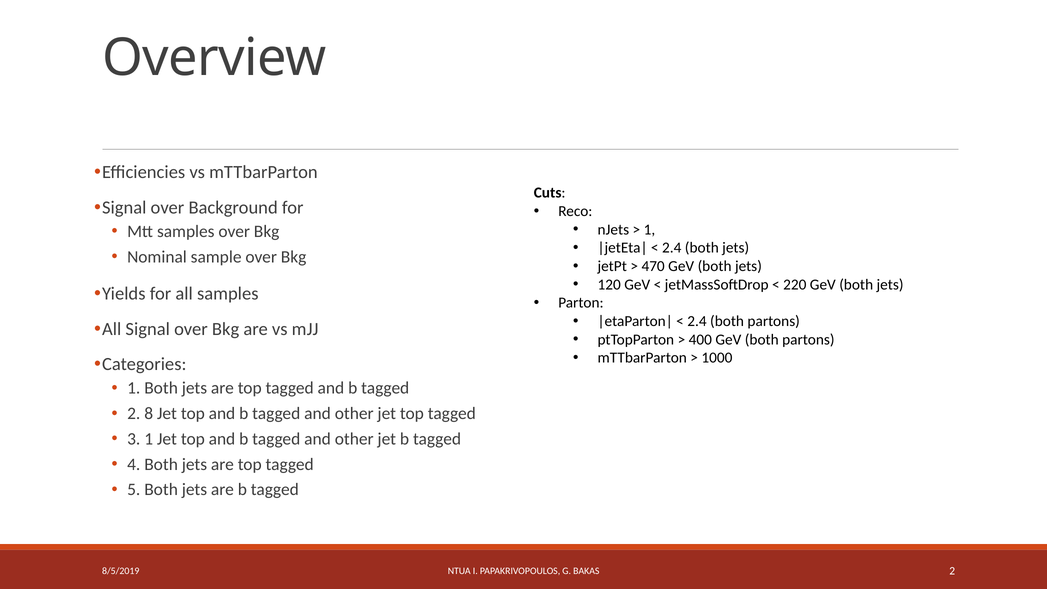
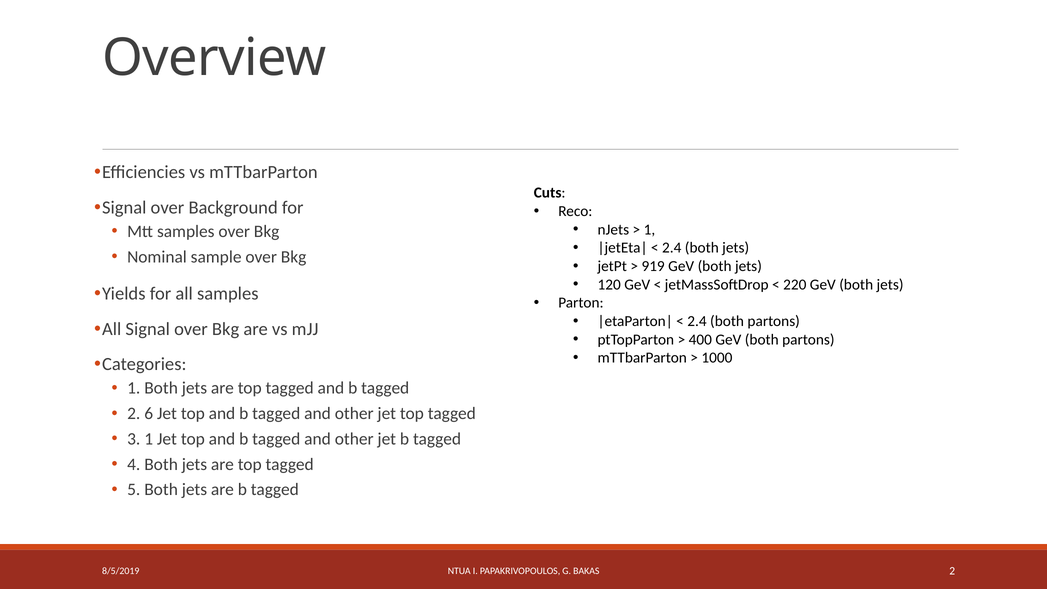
470: 470 -> 919 (653, 266)
8: 8 -> 6 (149, 414)
